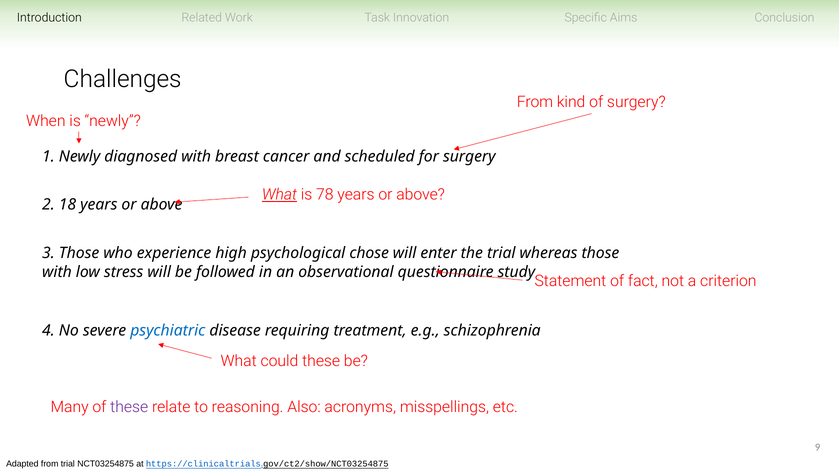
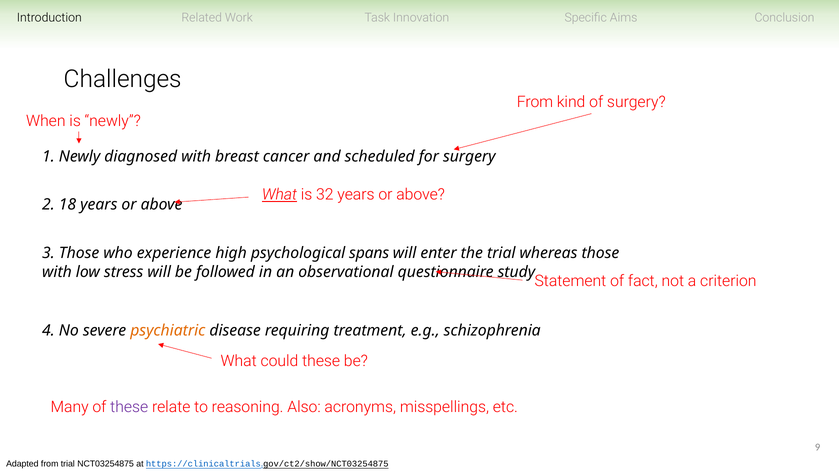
78: 78 -> 32 (325, 195)
chose: chose -> spans (369, 253)
psychiatric colour: blue -> orange (168, 330)
